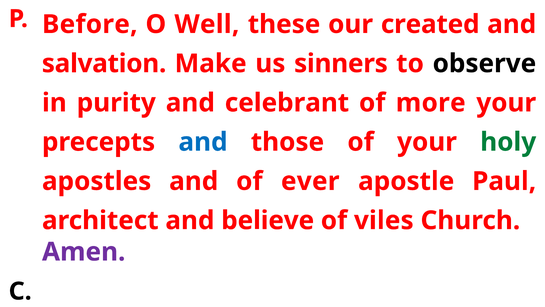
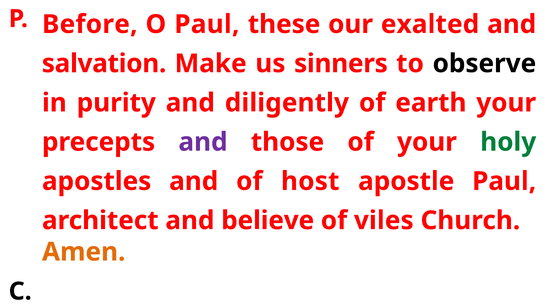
O Well: Well -> Paul (207, 24)
created: created -> exalted (430, 24)
celebrant: celebrant -> diligently (287, 103)
more: more -> earth (431, 103)
and colour: blue -> purple (203, 142)
ever: ever -> host (310, 181)
Amen colour: purple -> orange (84, 252)
